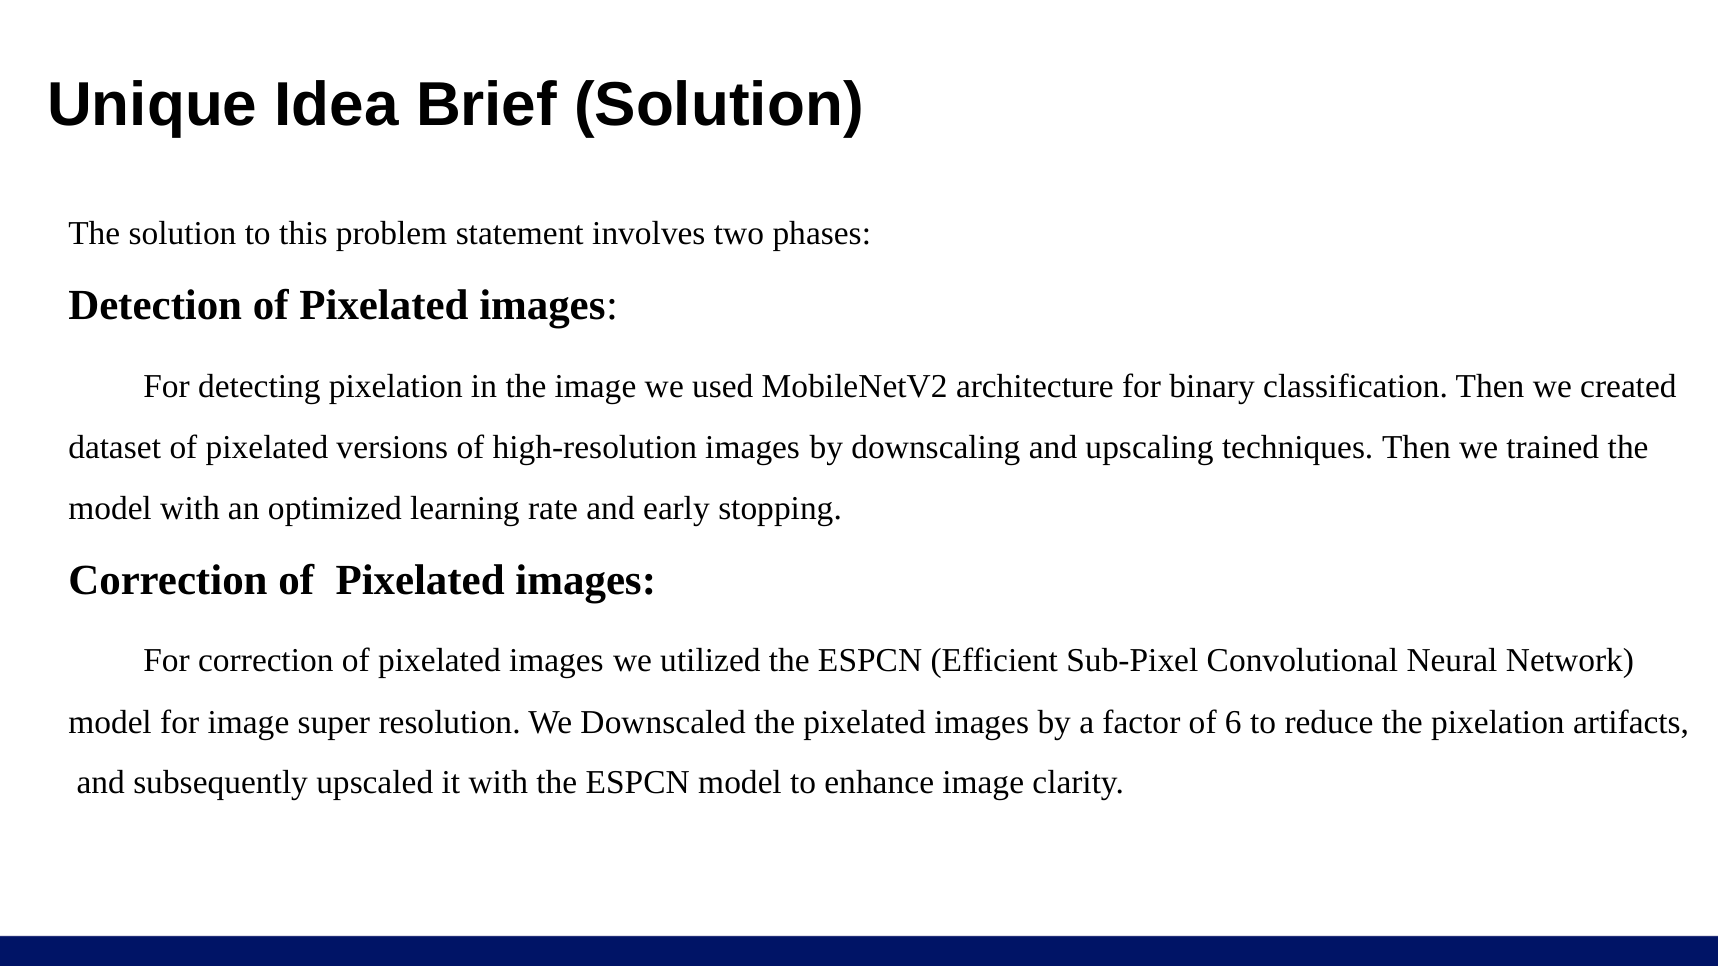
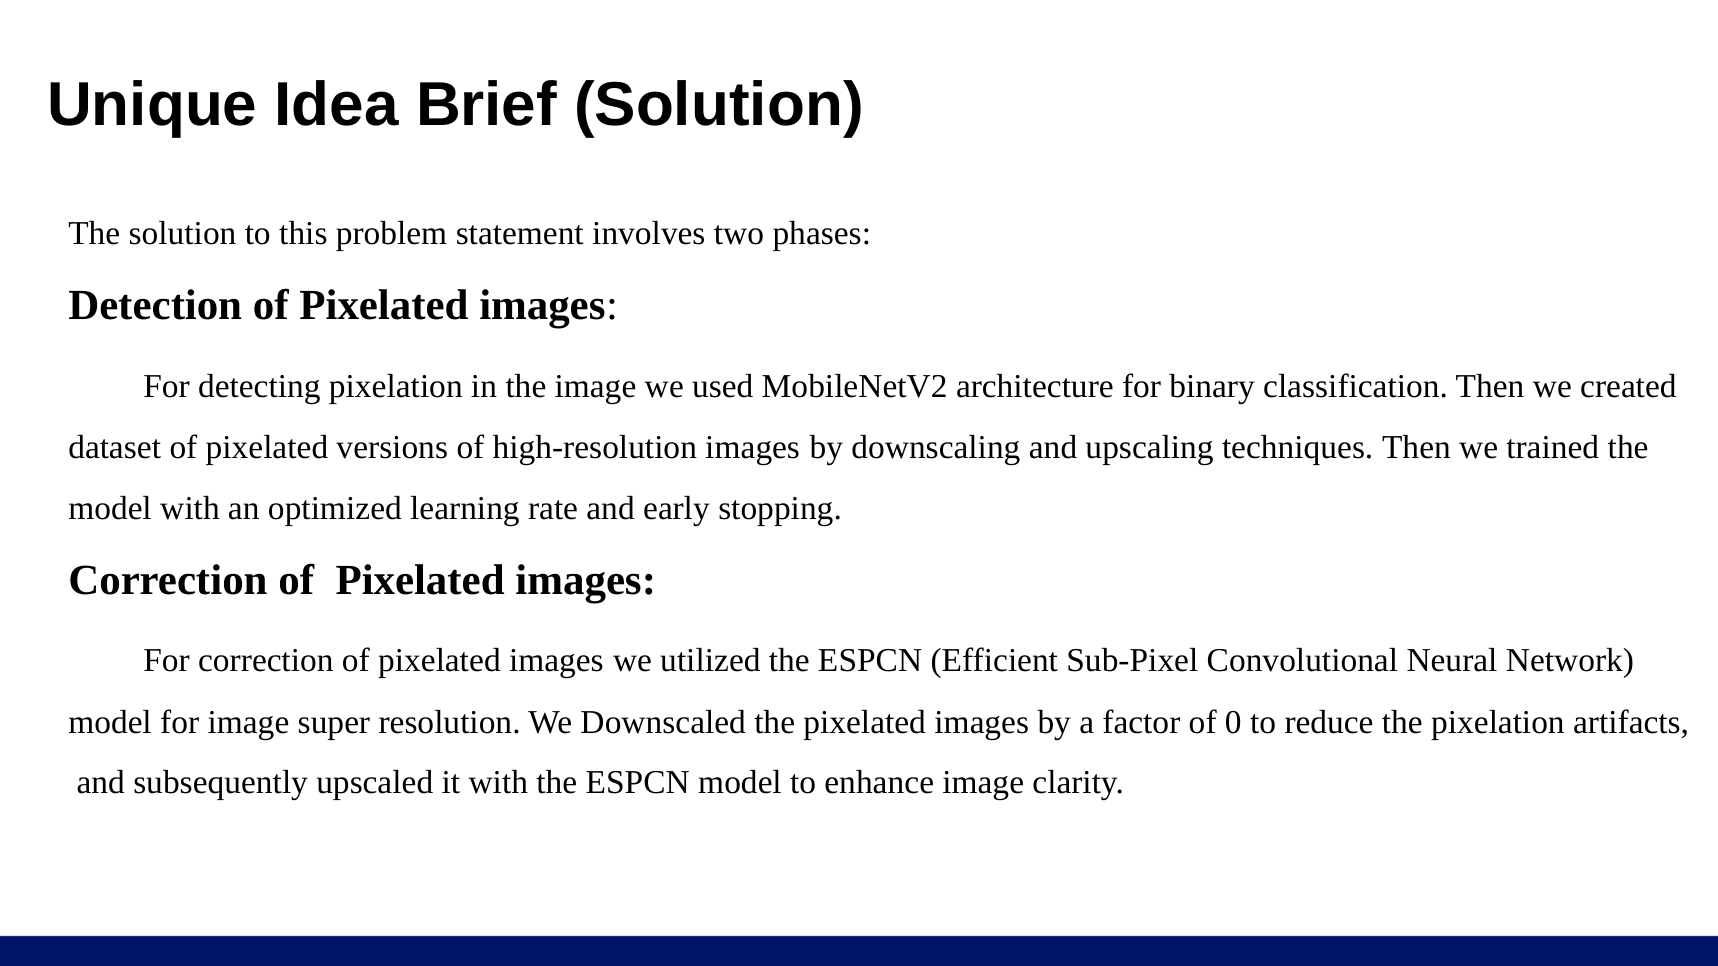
6: 6 -> 0 (1233, 723)
